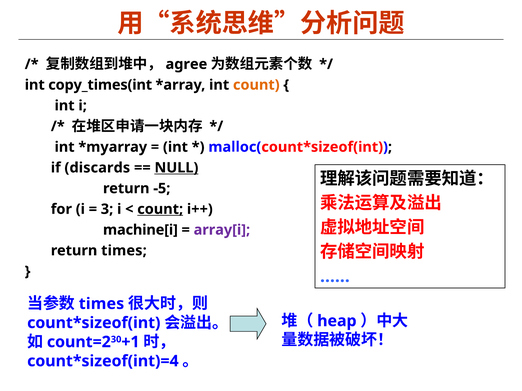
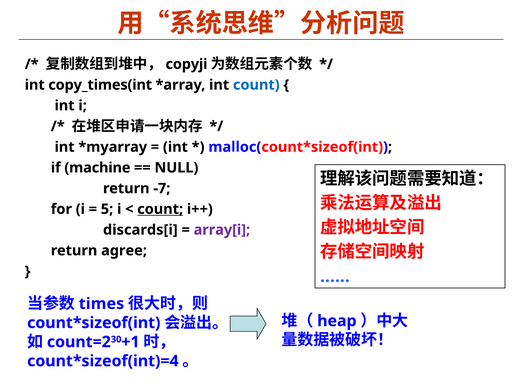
agree: agree -> copyji (186, 64)
count colour: orange -> blue (256, 85)
discards: discards -> machine (97, 168)
NULL underline: present -> none (176, 168)
-5: -5 -> -7 (162, 189)
3: 3 -> 5 (107, 209)
machine[i: machine[i -> discards[i (140, 230)
return times: times -> agree (124, 251)
